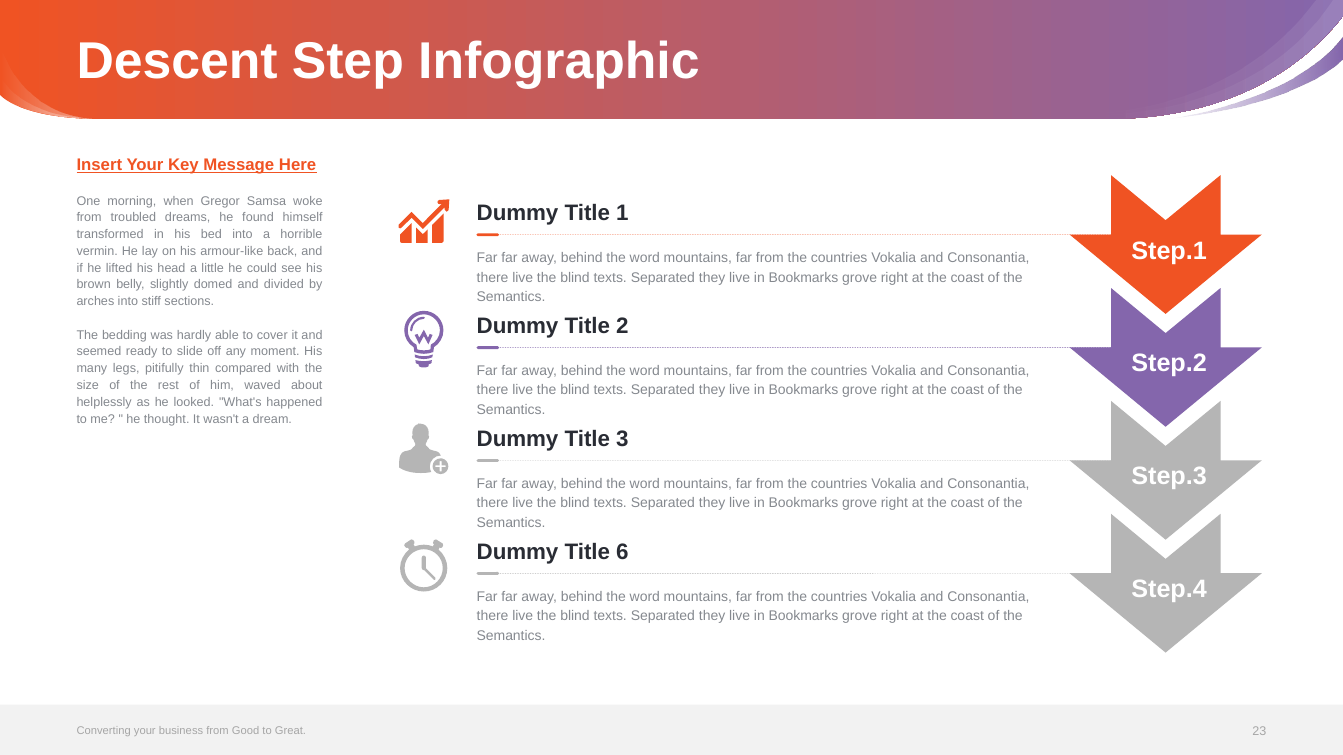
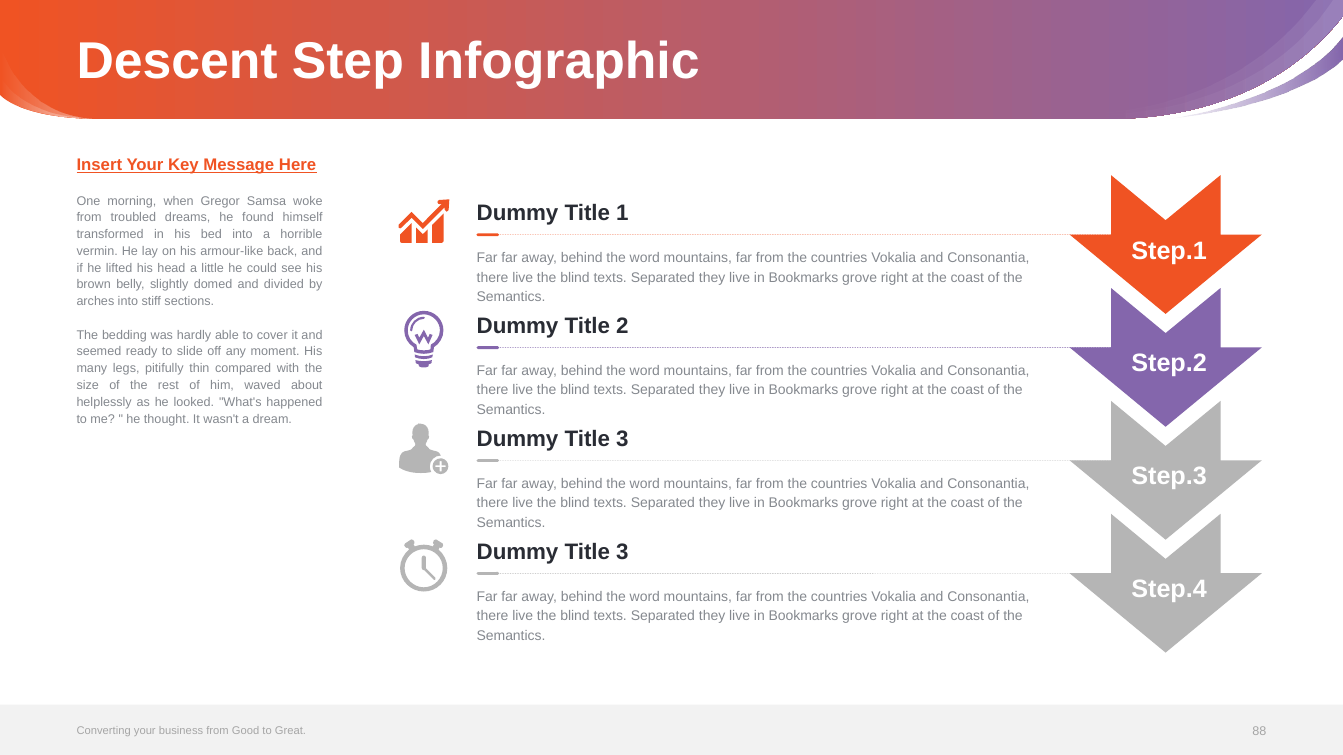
6: 6 -> 3 (622, 552)
23: 23 -> 88 (1259, 732)
